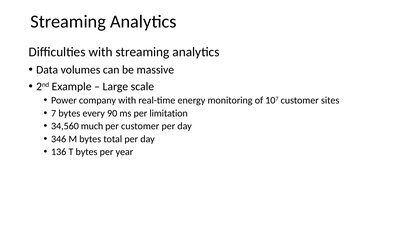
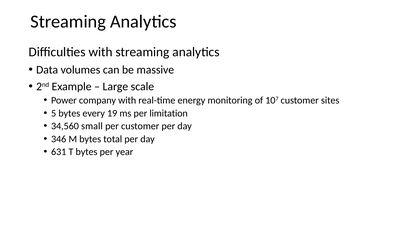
7: 7 -> 5 (54, 113)
90: 90 -> 19 (112, 113)
much: much -> small (92, 126)
136: 136 -> 631 (59, 151)
